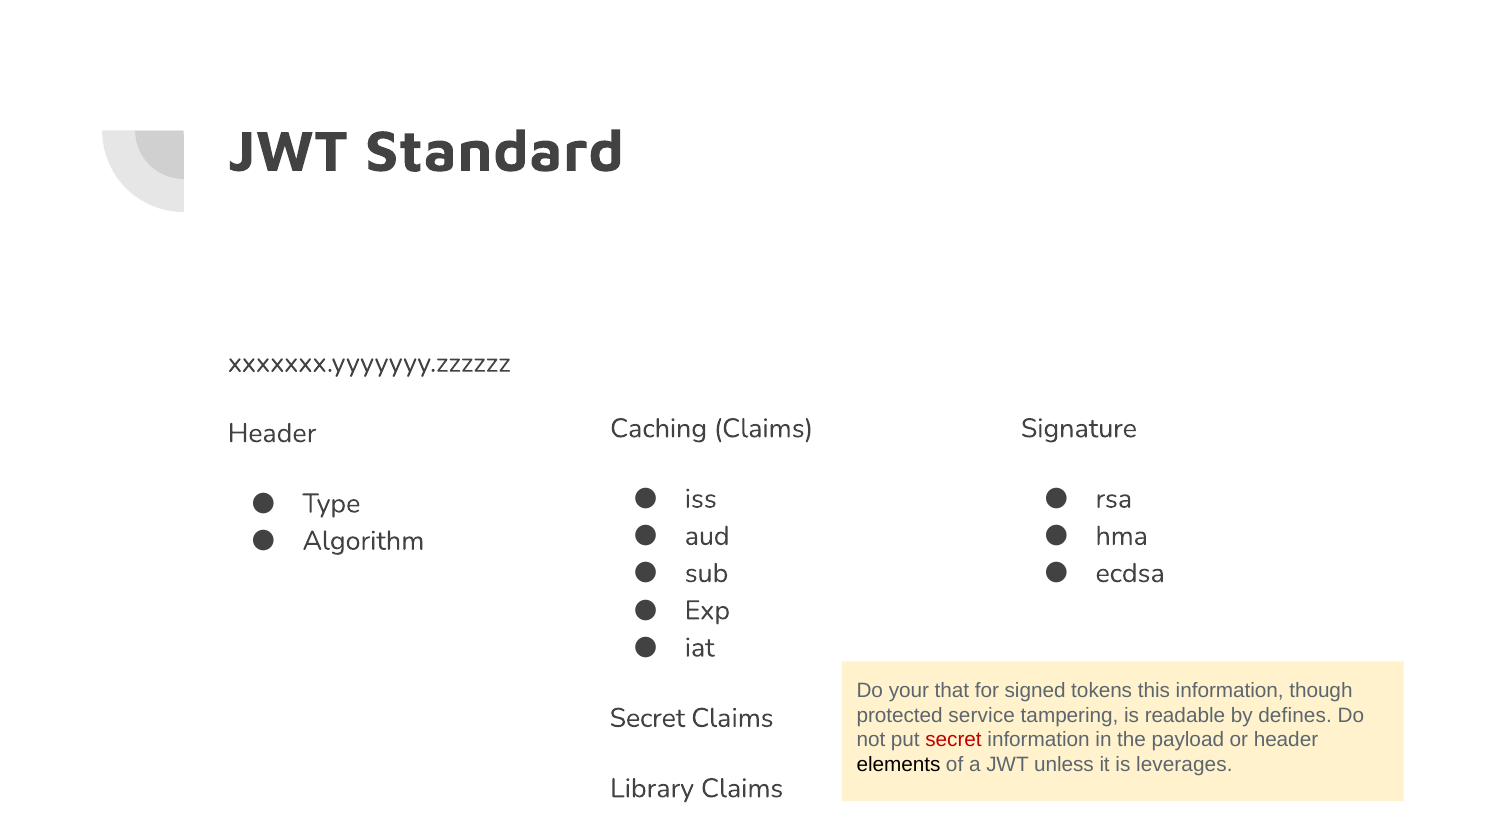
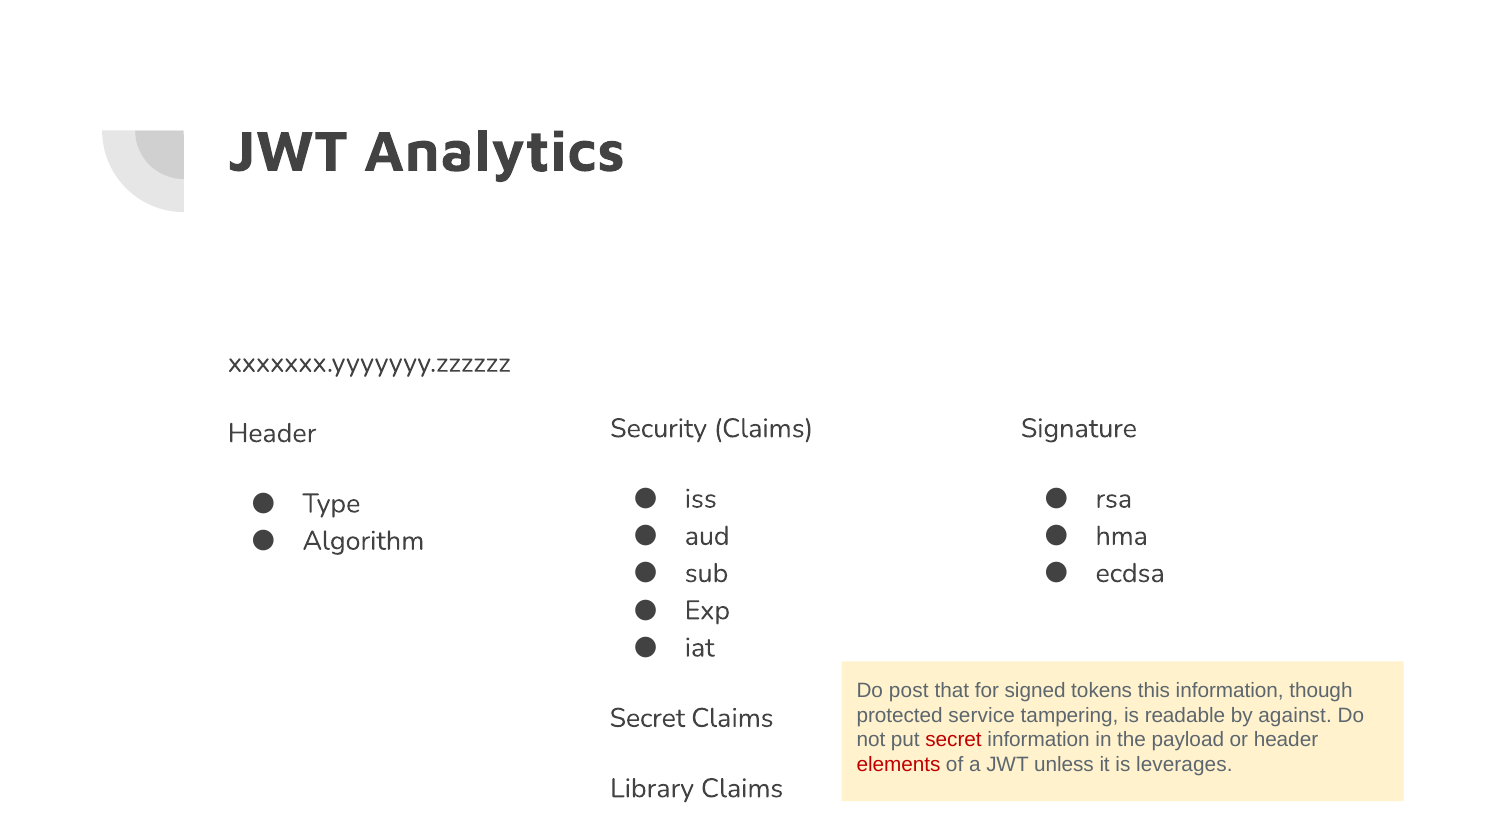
Standard: Standard -> Analytics (494, 152)
Caching: Caching -> Security (659, 428)
your: your -> post (909, 690)
defines: defines -> against (1295, 715)
elements colour: black -> red (899, 765)
